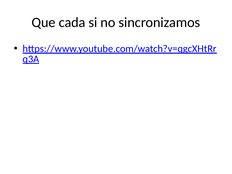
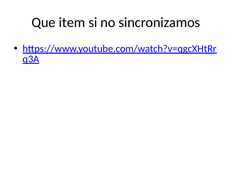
cada: cada -> item (72, 22)
